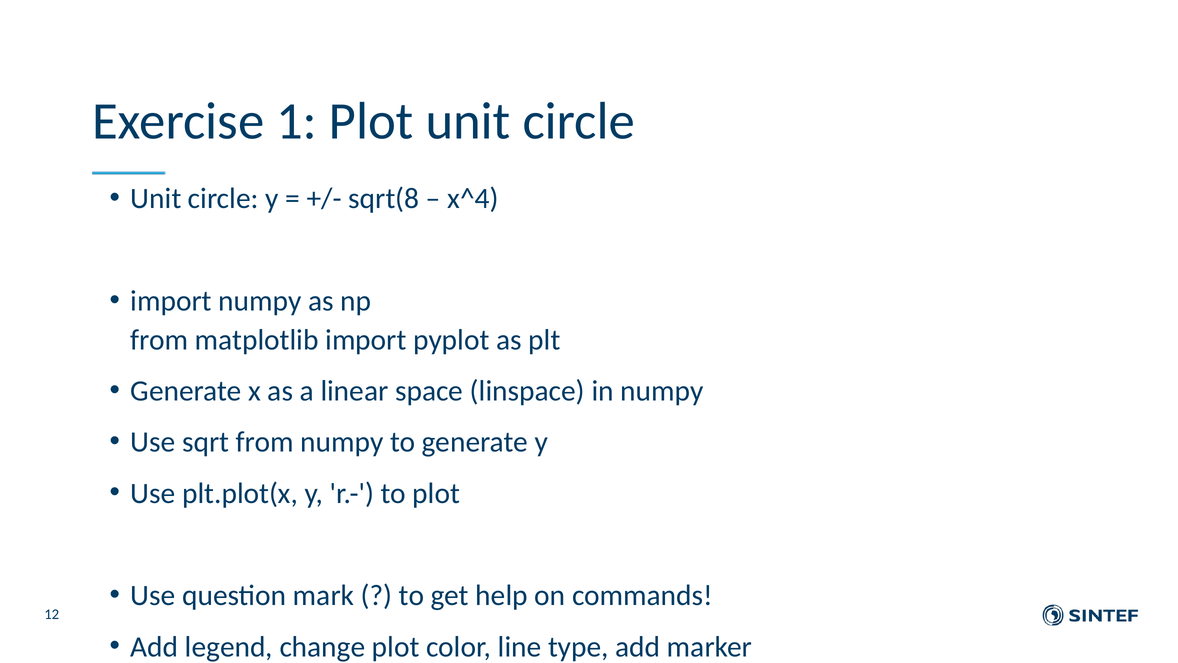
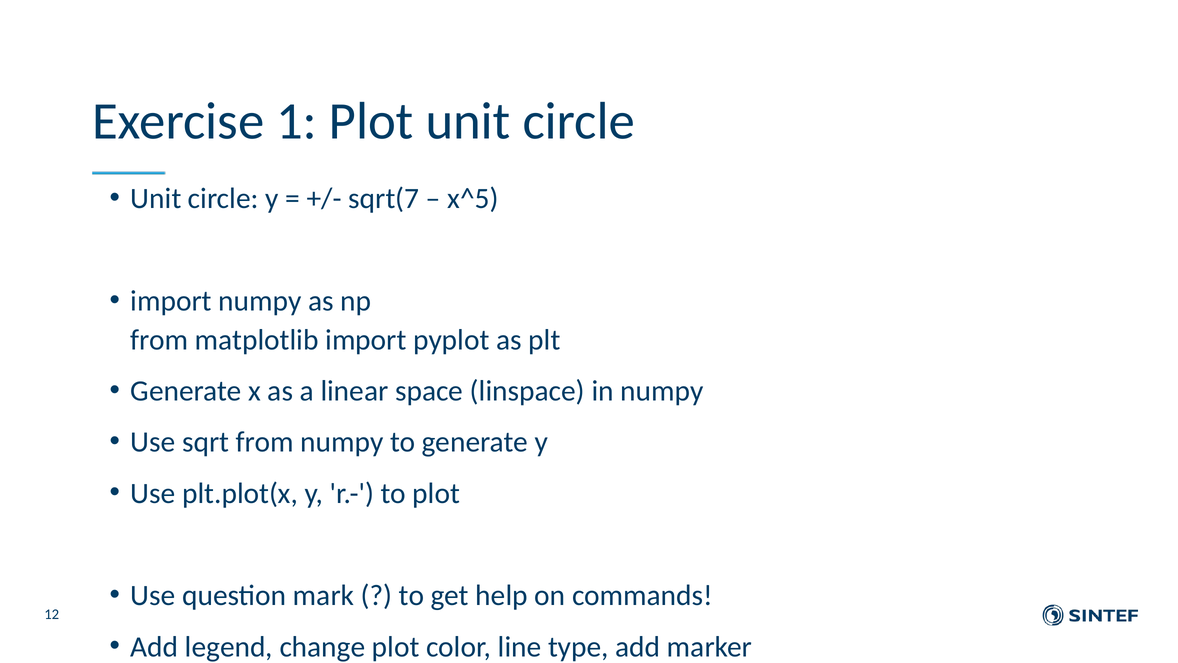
sqrt(8: sqrt(8 -> sqrt(7 (384, 199)
x^4: x^4 -> x^5 (473, 199)
